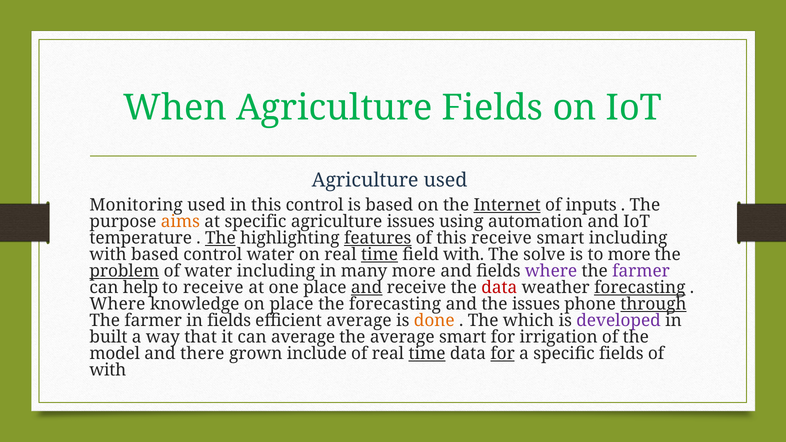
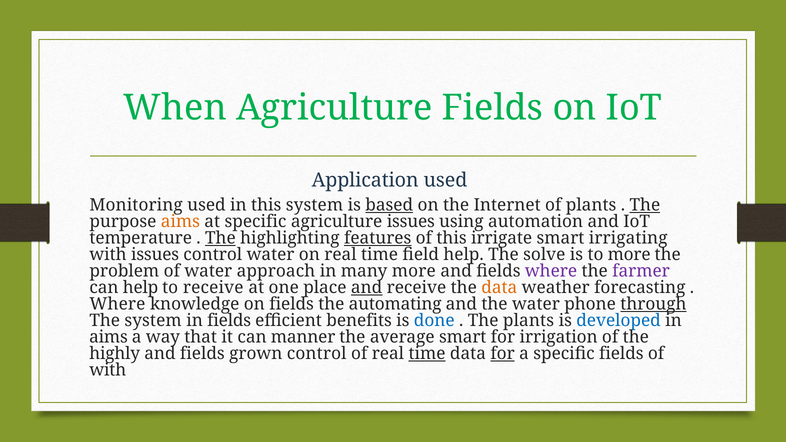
Agriculture: Agriculture -> Application (365, 180)
this control: control -> system (314, 205)
based underline: none -> present (389, 205)
Internet underline: present -> none (507, 205)
of inputs: inputs -> plants (591, 205)
The underline: none -> present (645, 205)
this receive: receive -> irrigate (502, 238)
smart including: including -> irrigating (628, 238)
with based: based -> issues (155, 255)
time underline: present -> none (380, 255)
field with: with -> help (464, 255)
problem underline: present -> none (124, 271)
water including: including -> approach (276, 271)
data colour: red -> orange (499, 288)
forecasting underline: present -> none (640, 288)
on place: place -> fields (292, 304)
the forecasting: forecasting -> automating (395, 304)
the issues: issues -> water (536, 304)
farmer: farmer -> system (153, 321)
efficient average: average -> benefits (359, 321)
done colour: orange -> blue (434, 321)
The which: which -> plants (529, 321)
developed colour: purple -> blue (619, 321)
built: built -> aims (108, 337)
can average: average -> manner (303, 337)
model: model -> highly (115, 354)
there: there -> fields (202, 354)
grown include: include -> control (317, 354)
